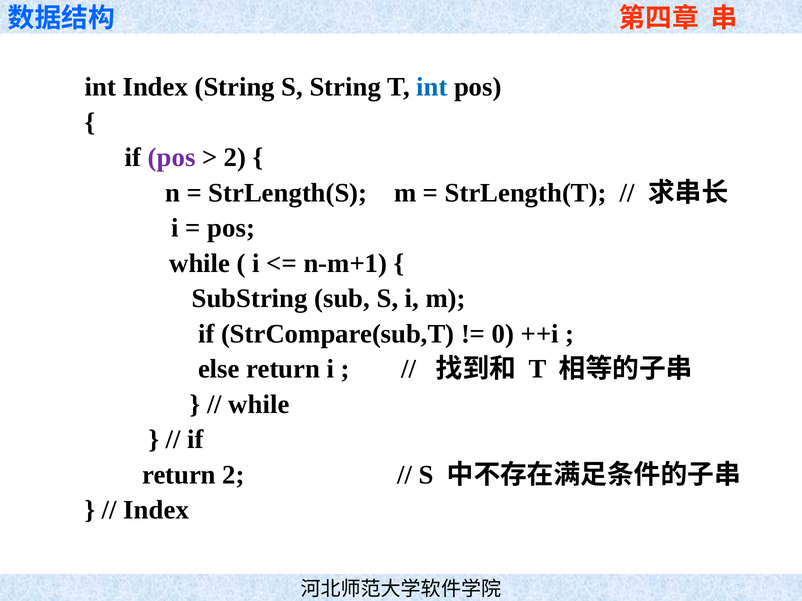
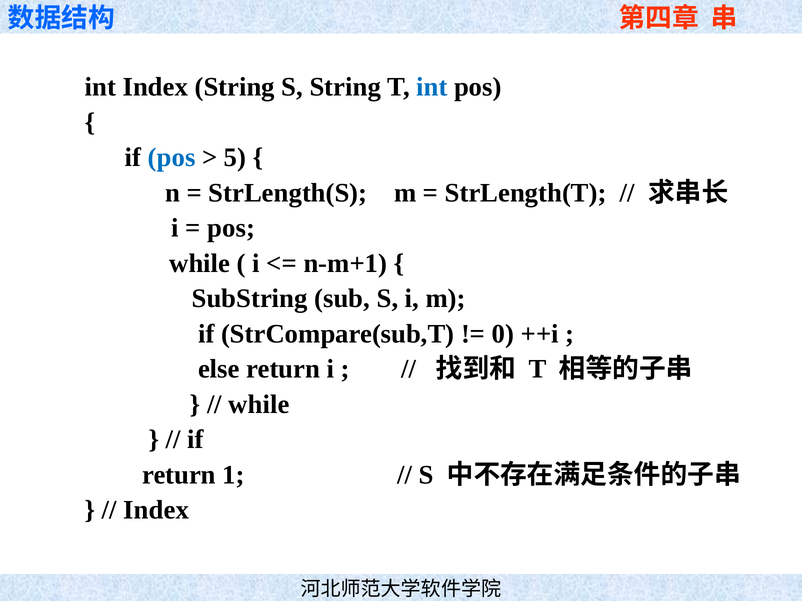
pos colour: purple -> blue (172, 158)
2: 2 -> 5 (235, 158)
return 2: 2 -> 1 (234, 475)
